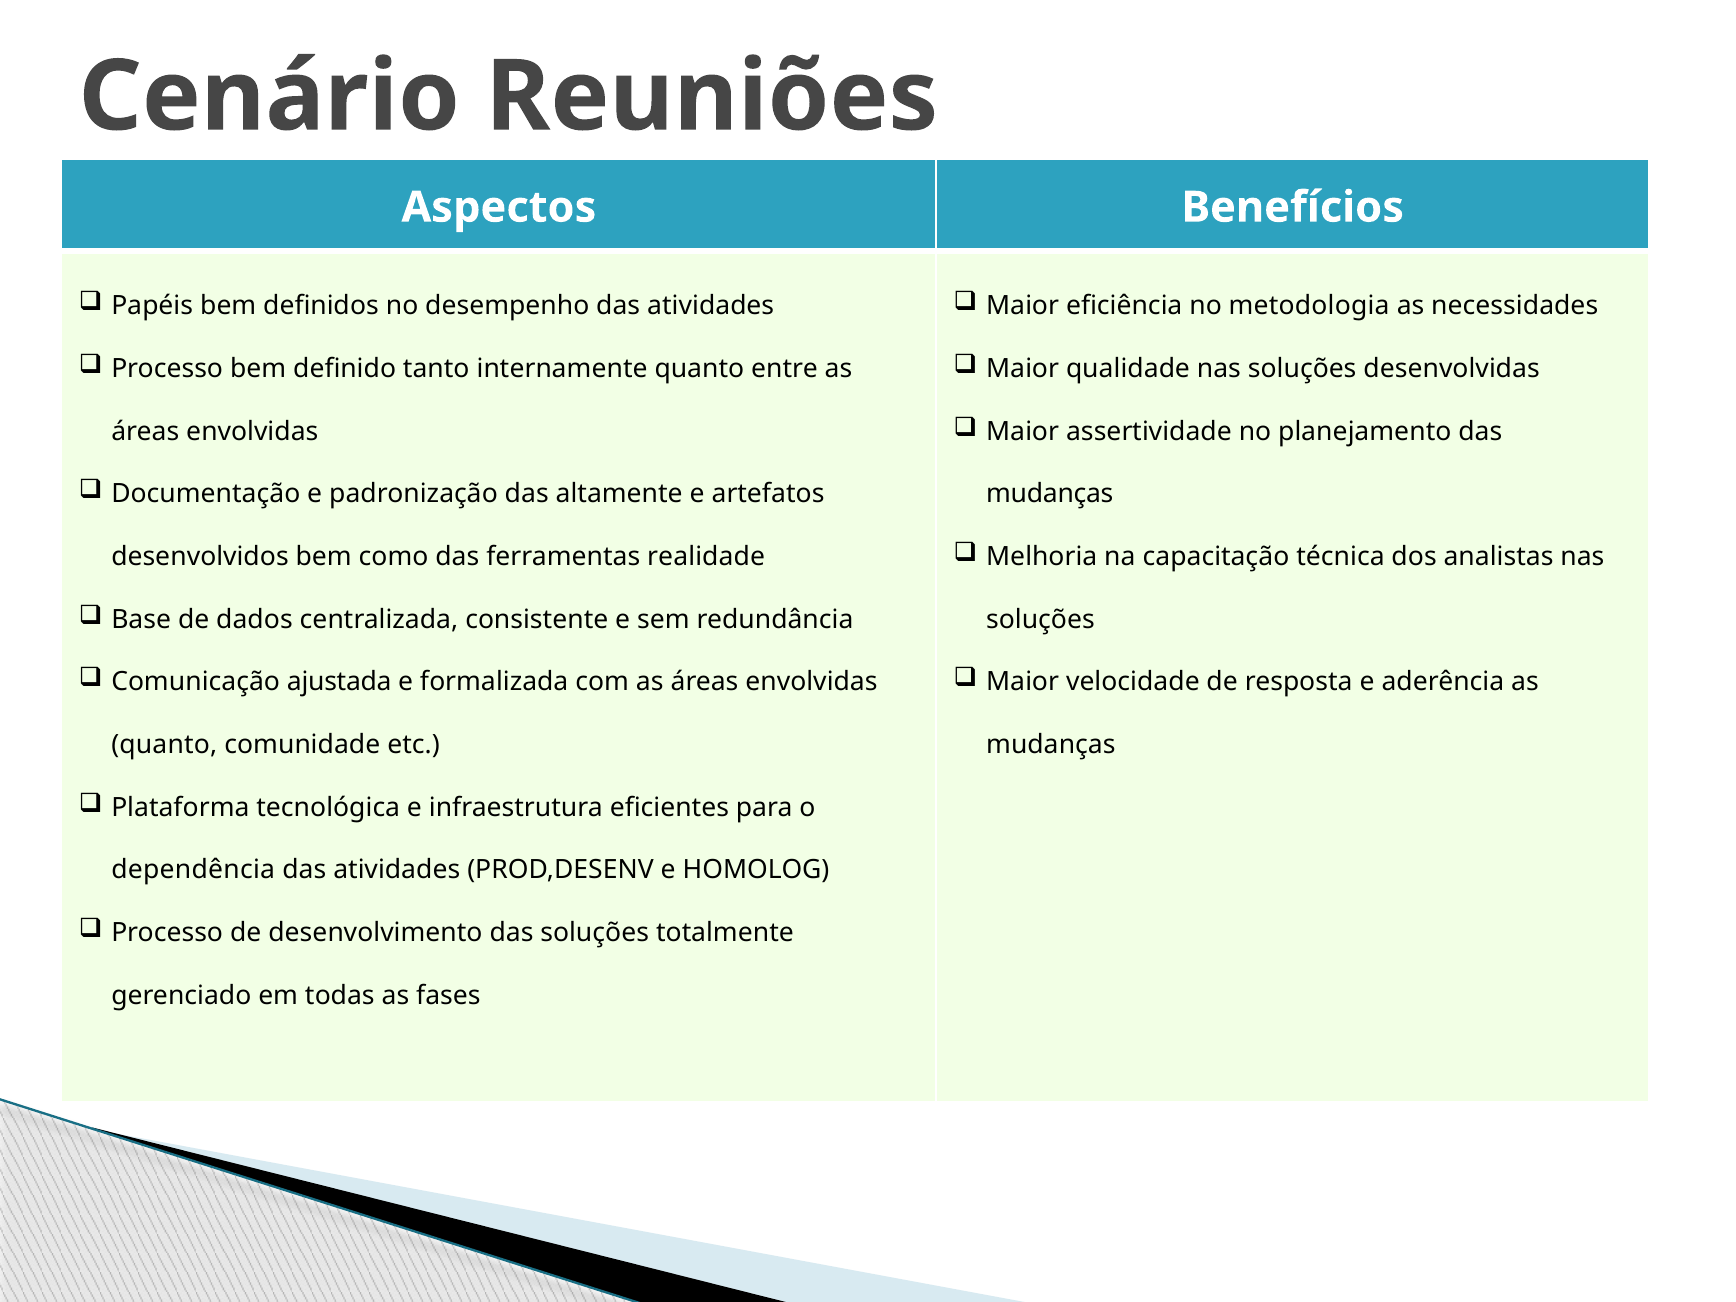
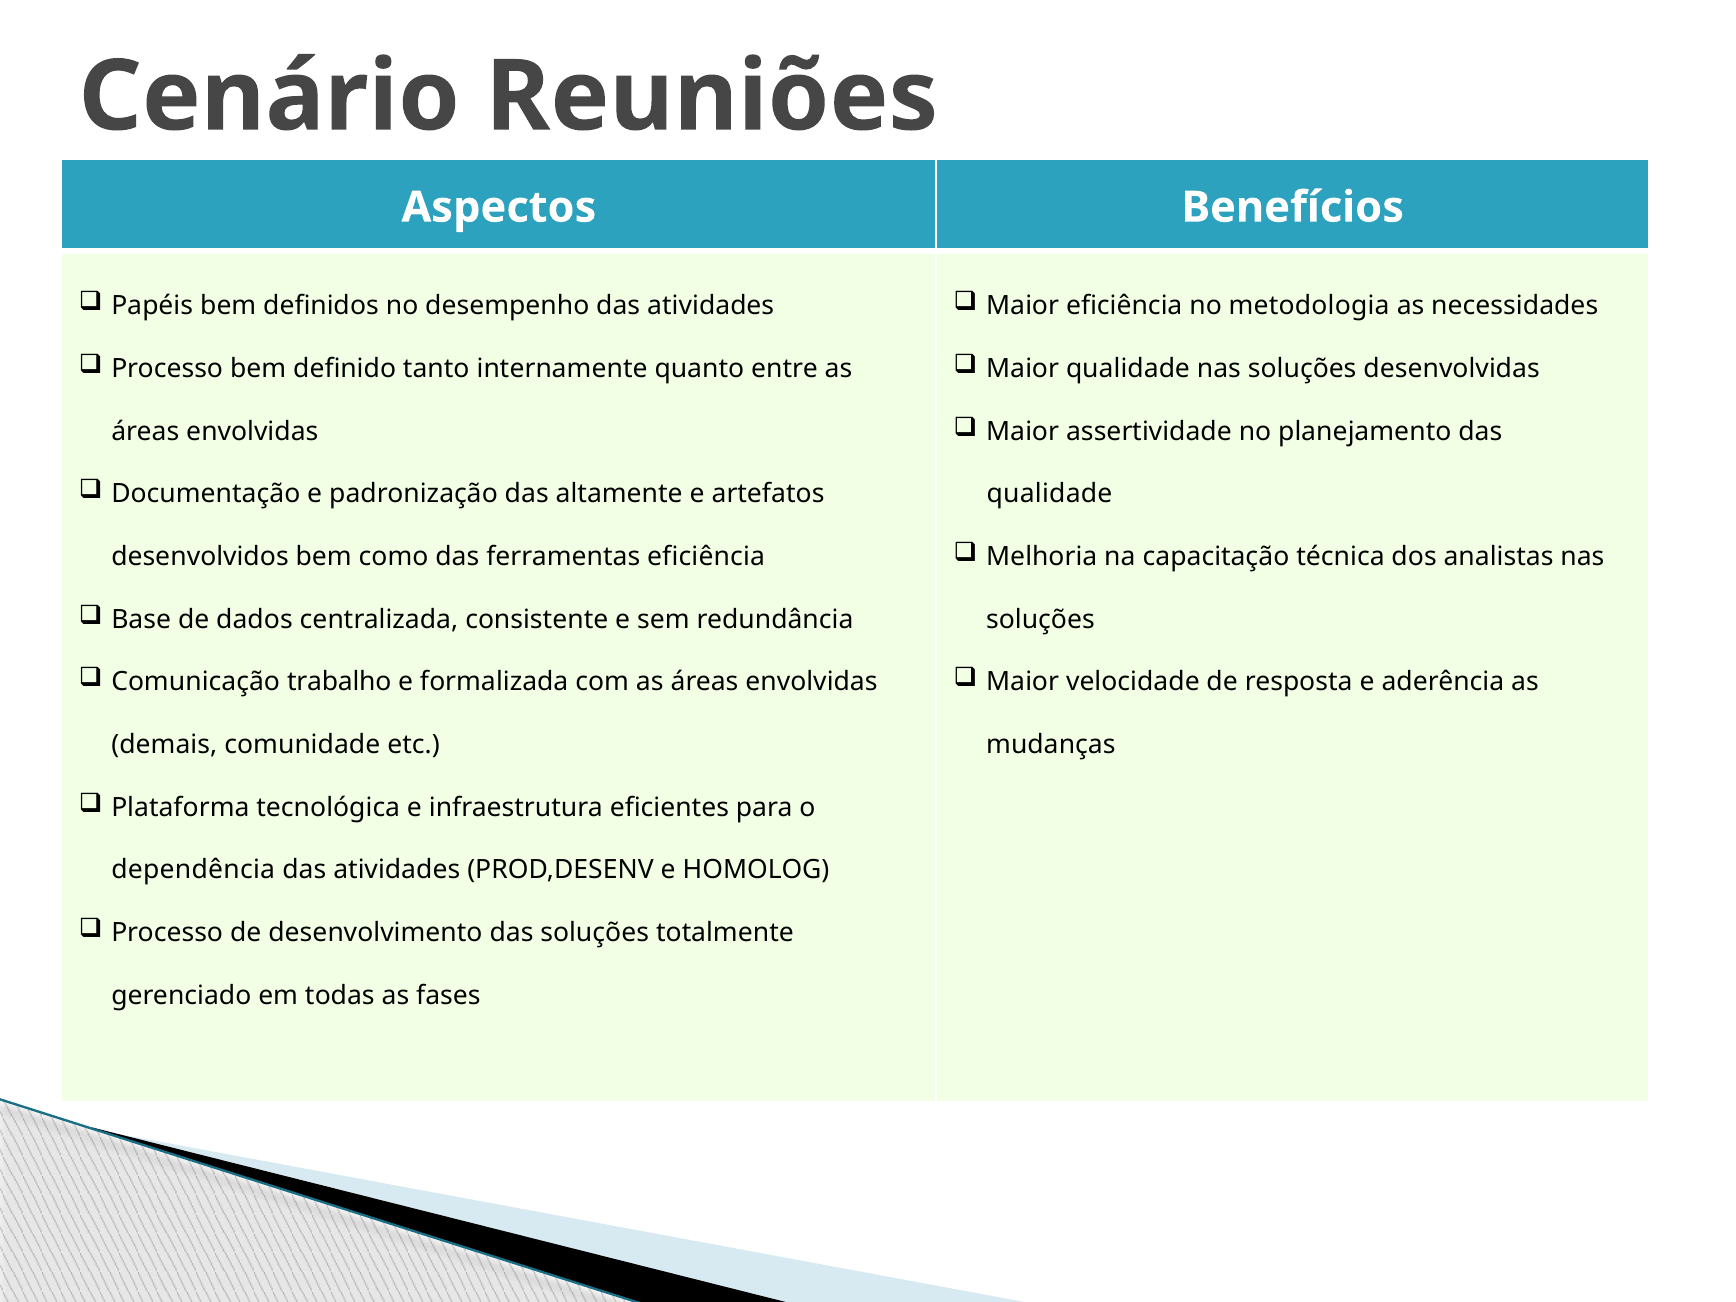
mudanças: mudanças -> qualidade (1050, 494)
ferramentas realidade: realidade -> eficiência (706, 557)
ajustada: ajustada -> trabalho (339, 682)
quanto: quanto -> demais (164, 745)
